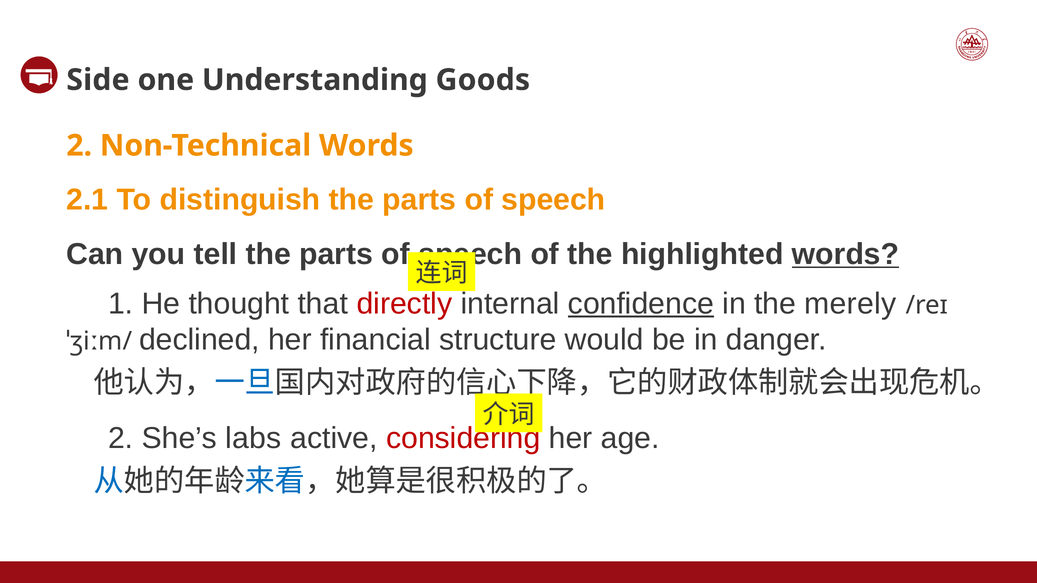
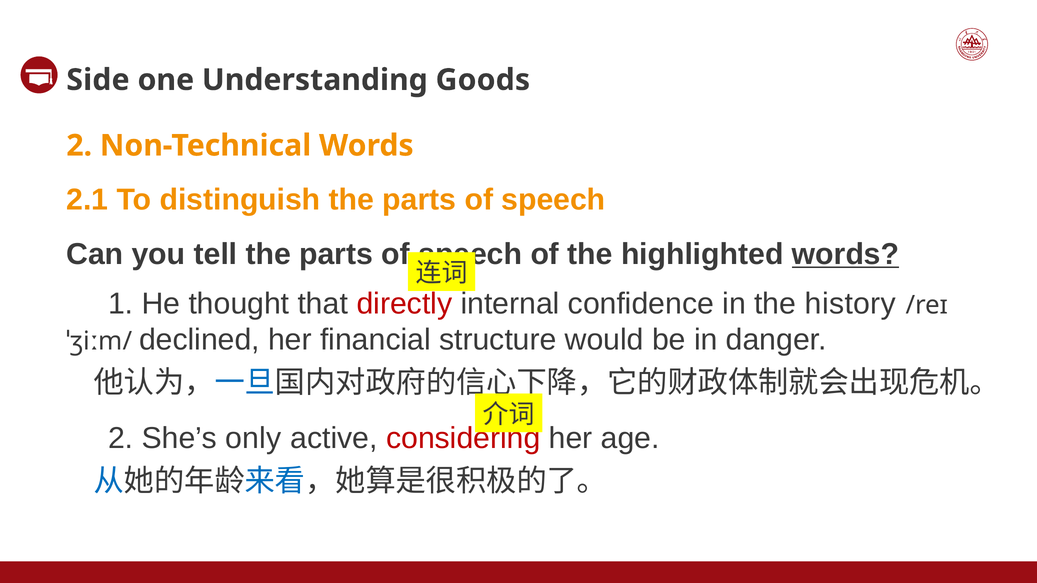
confidence underline: present -> none (641, 304)
merely: merely -> history (850, 304)
labs: labs -> only (253, 439)
